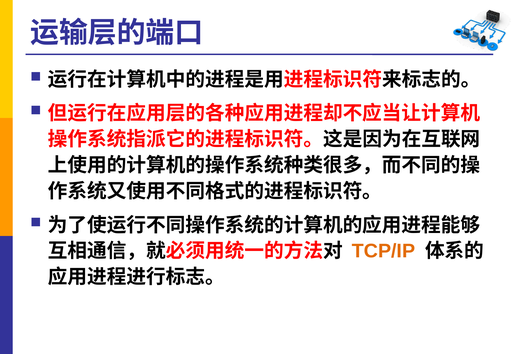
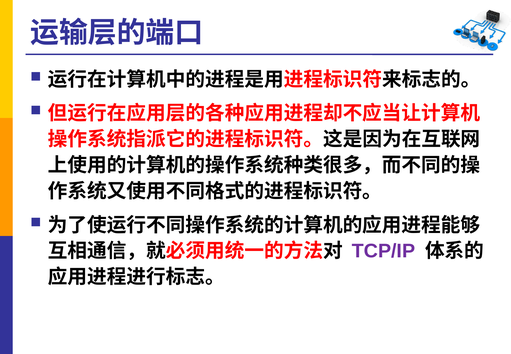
TCP/IP colour: orange -> purple (383, 251)
